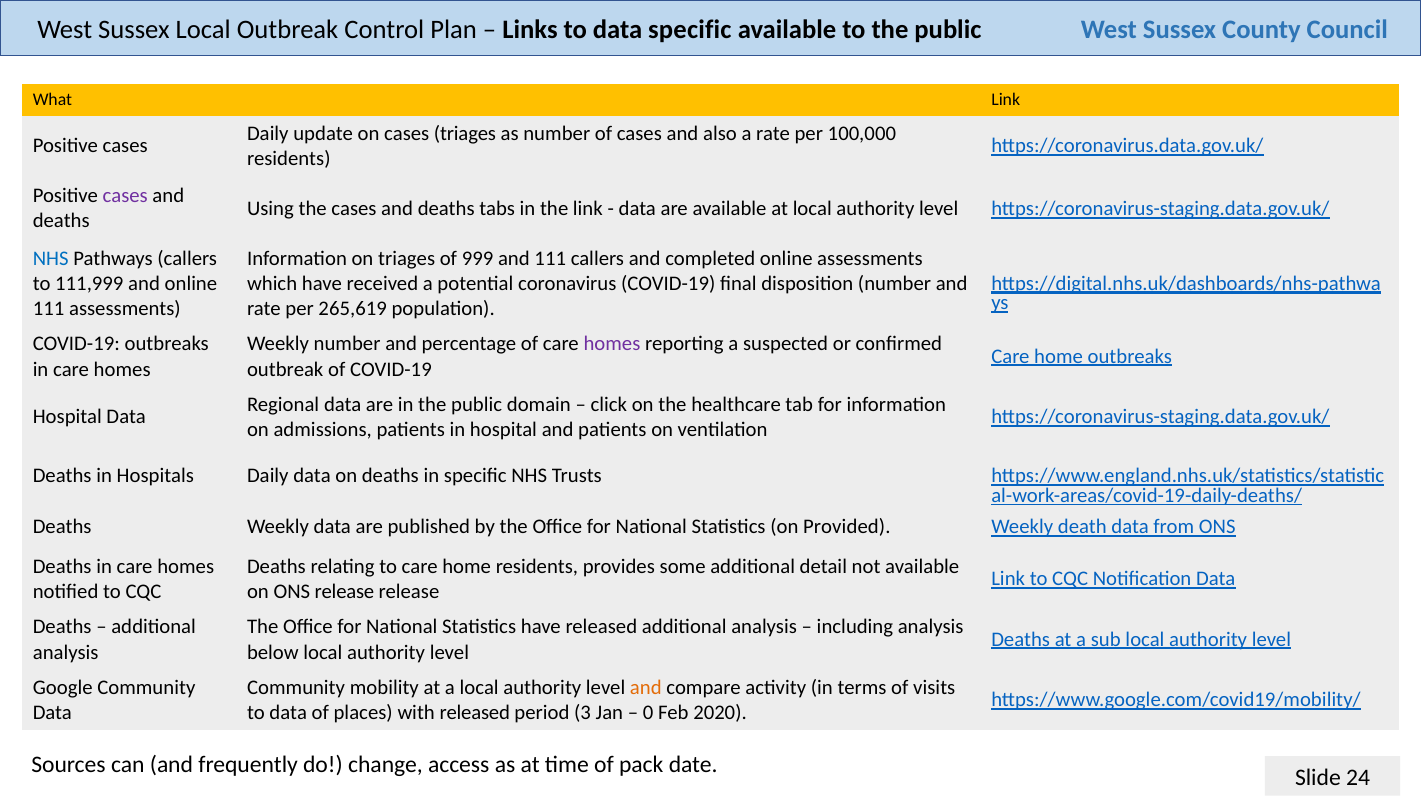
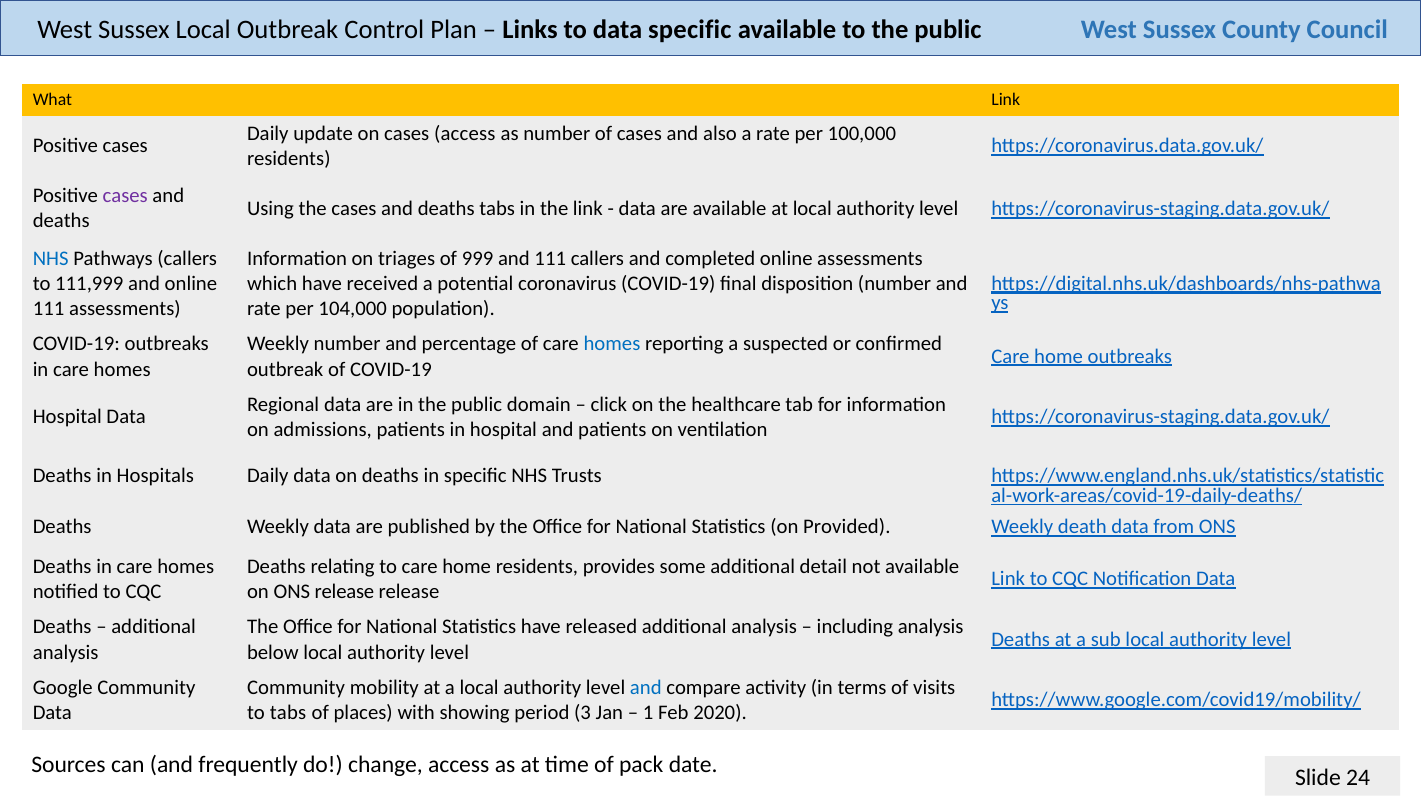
cases triages: triages -> access (465, 134)
265,619: 265,619 -> 104,000 (353, 309)
homes colour: purple -> blue (612, 344)
and colour: orange -> blue (646, 688)
data: data -> tabs (288, 713)
with released: released -> showing (475, 713)
0: 0 -> 1 (648, 713)
